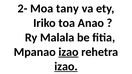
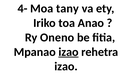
2-: 2- -> 4- (23, 9)
Malala: Malala -> Oneno (57, 38)
izao underline: present -> none (66, 67)
